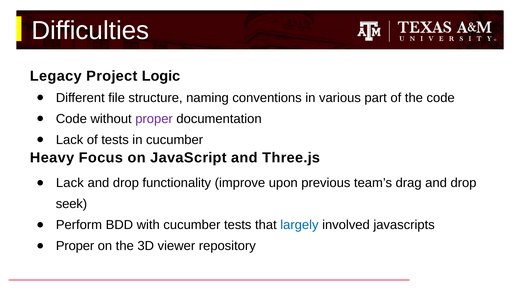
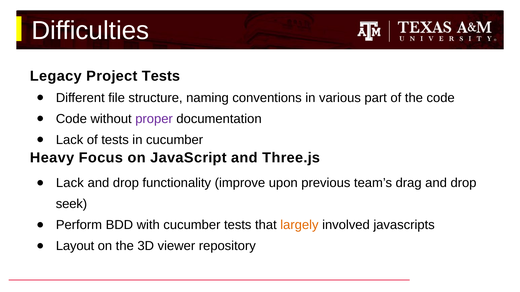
Project Logic: Logic -> Tests (161, 76)
largely colour: blue -> orange (299, 225)
Proper: Proper -> Layout (75, 246)
